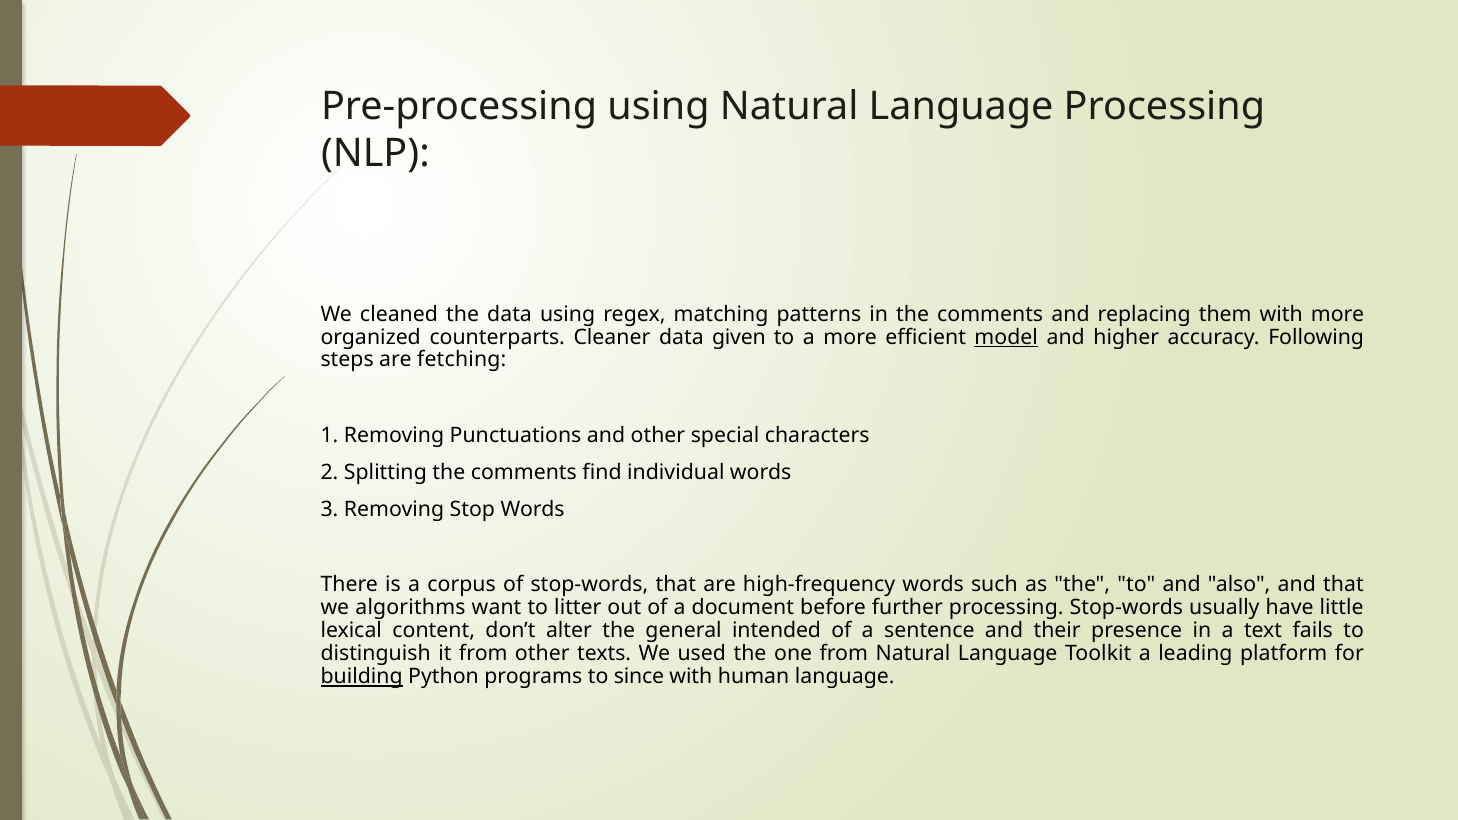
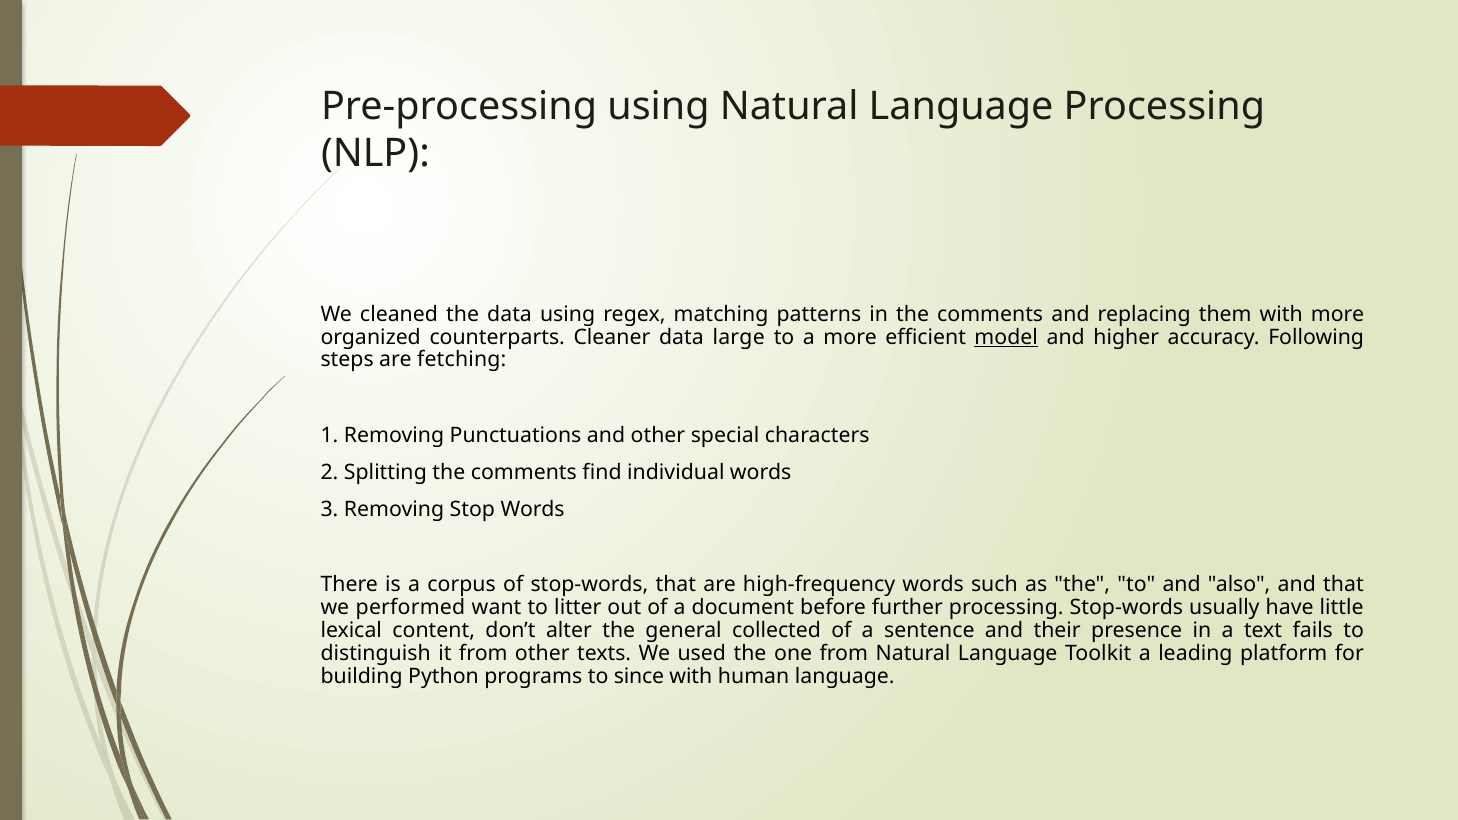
given: given -> large (739, 337)
algorithms: algorithms -> performed (410, 608)
intended: intended -> collected (777, 631)
building underline: present -> none (362, 677)
